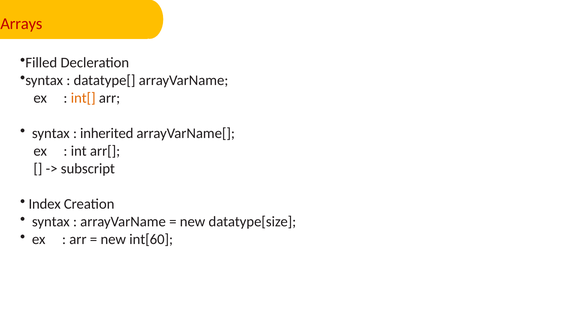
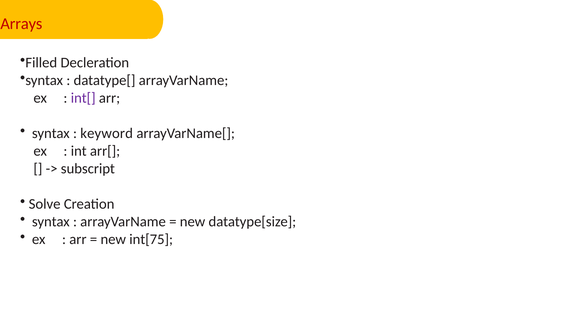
int[ colour: orange -> purple (83, 98)
inherited: inherited -> keyword (107, 133)
Index: Index -> Solve (45, 204)
int[60: int[60 -> int[75 (151, 239)
